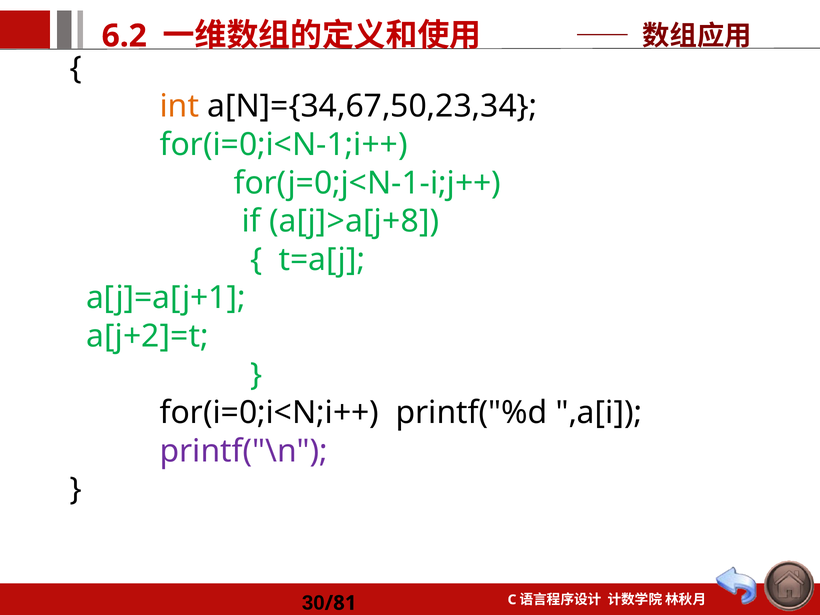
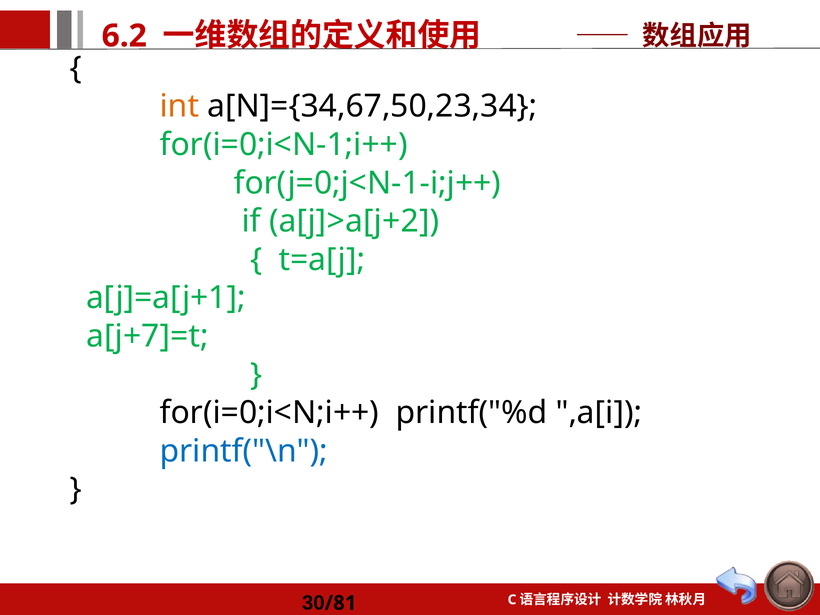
a[j]>a[j+8: a[j]>a[j+8 -> a[j]>a[j+2 (354, 221)
a[j+2]=t: a[j+2]=t -> a[j+7]=t (147, 336)
printf("\n colour: purple -> blue (244, 451)
